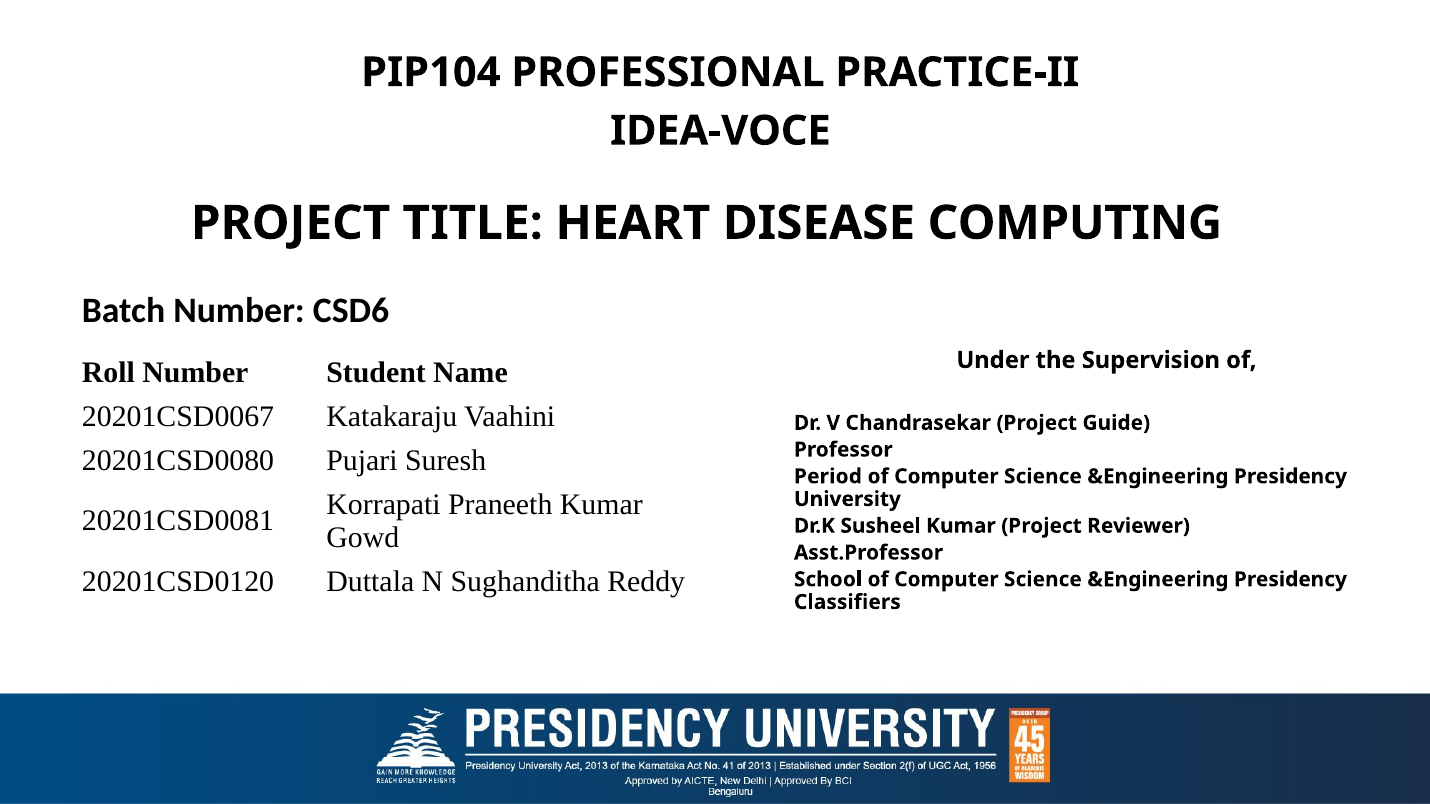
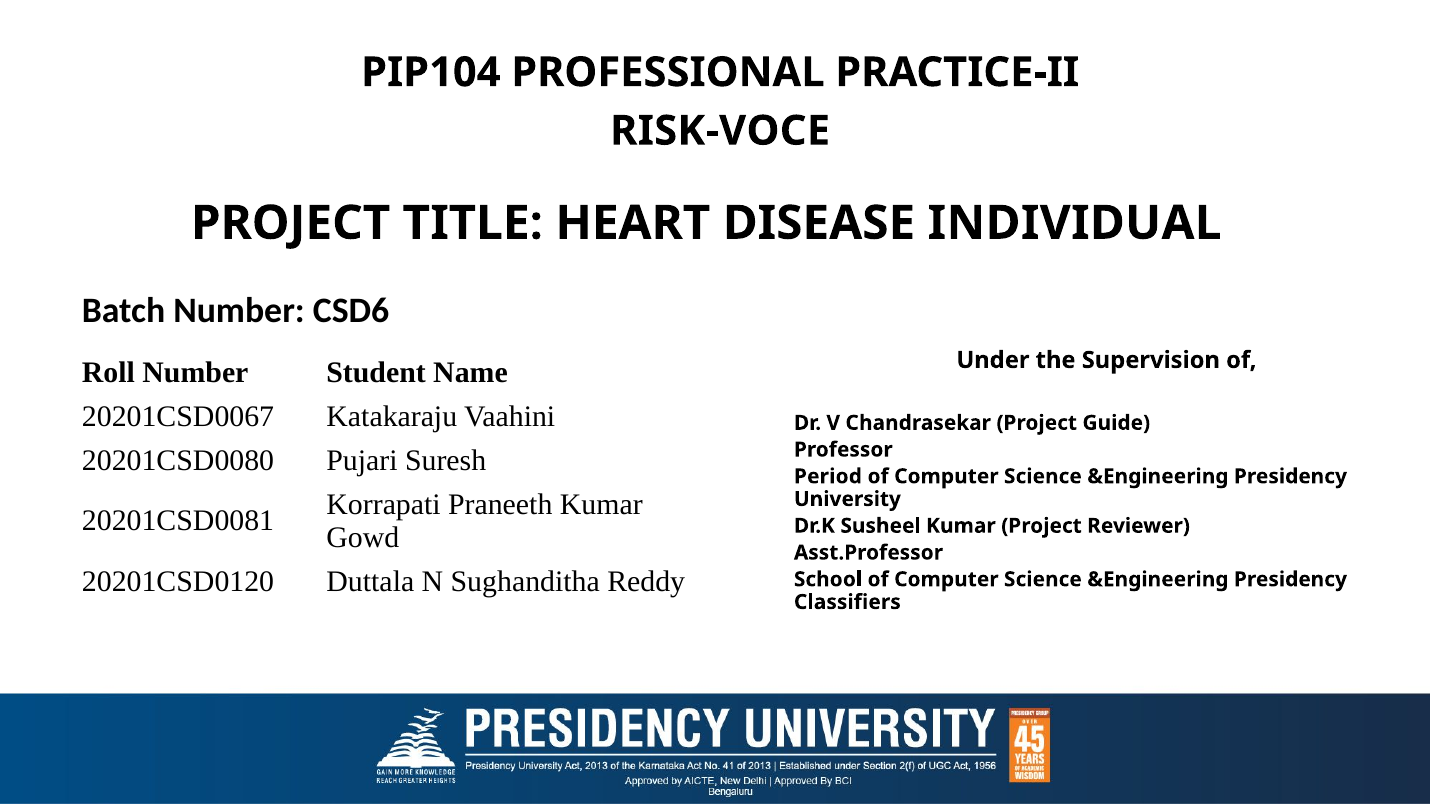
IDEA-VOCE: IDEA-VOCE -> RISK-VOCE (720, 131)
COMPUTING: COMPUTING -> INDIVIDUAL (1075, 223)
